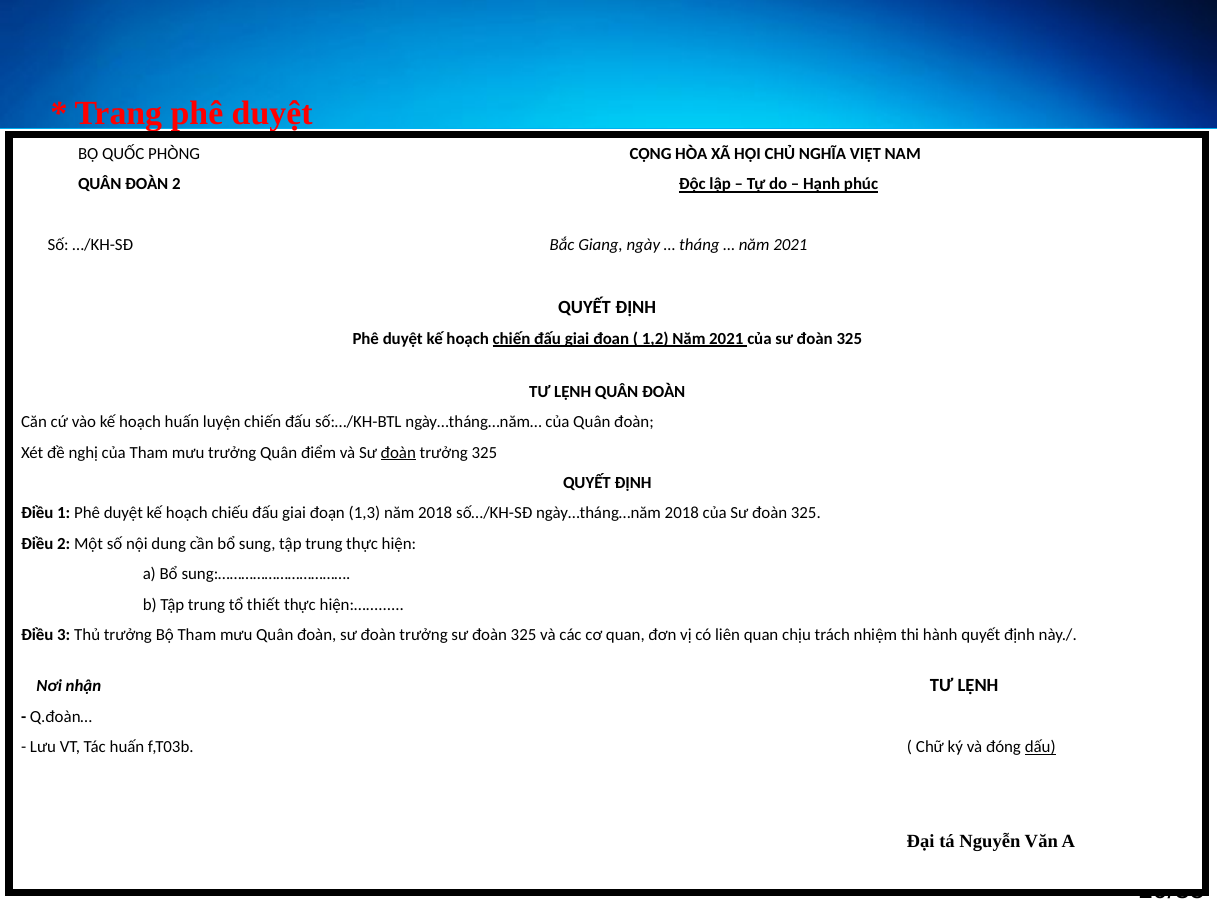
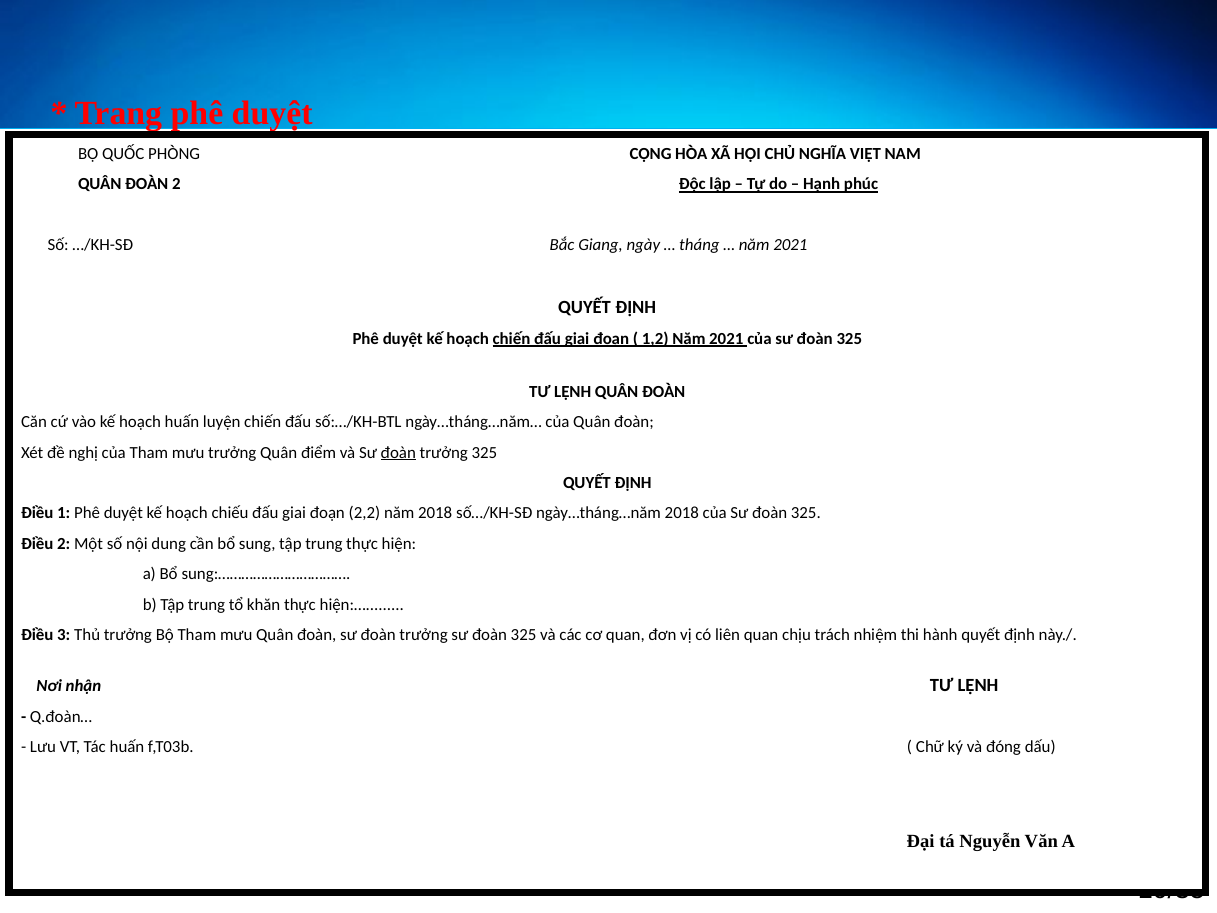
1,3: 1,3 -> 2,2 (364, 513)
thiết: thiết -> khăn (264, 605)
dấu underline: present -> none (1040, 747)
